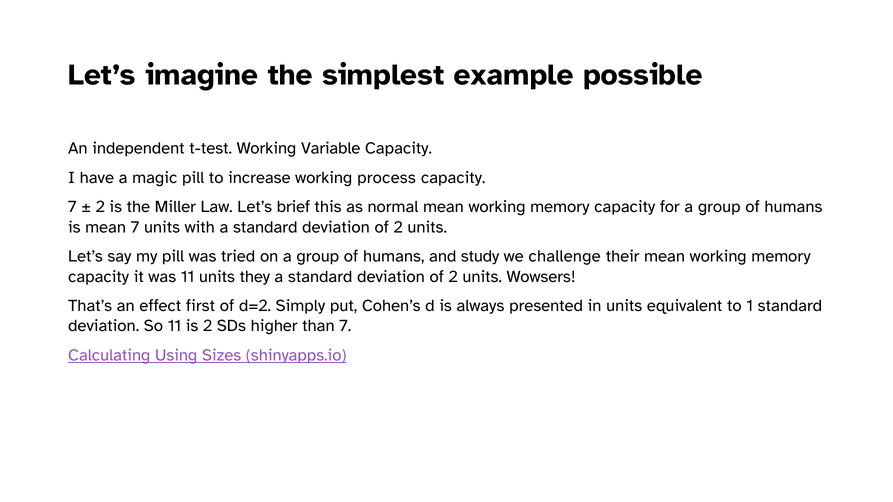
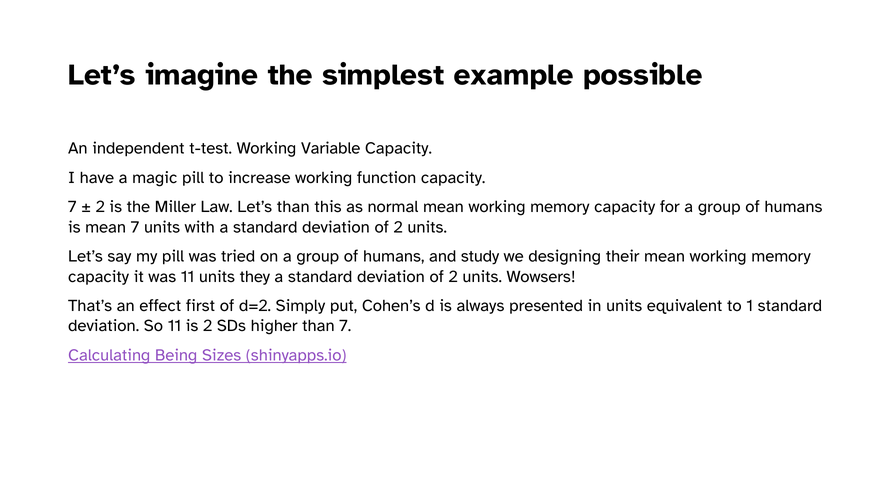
process: process -> function (387, 178)
Let’s brief: brief -> than (293, 207)
challenge: challenge -> designing (565, 257)
Using: Using -> Being (176, 356)
